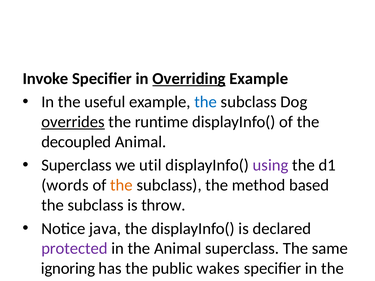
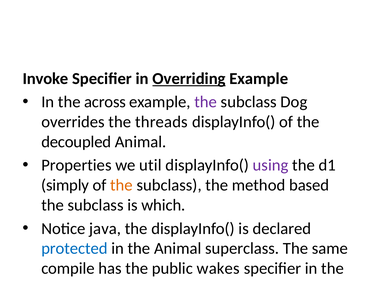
useful: useful -> across (105, 102)
the colour: blue -> purple (206, 102)
overrides underline: present -> none (73, 122)
runtime: runtime -> threads (161, 122)
Superclass: Superclass -> Properties (76, 165)
words: words -> simply (65, 185)
throw: throw -> which (163, 205)
protected colour: purple -> blue (74, 249)
ignoring: ignoring -> compile (68, 269)
